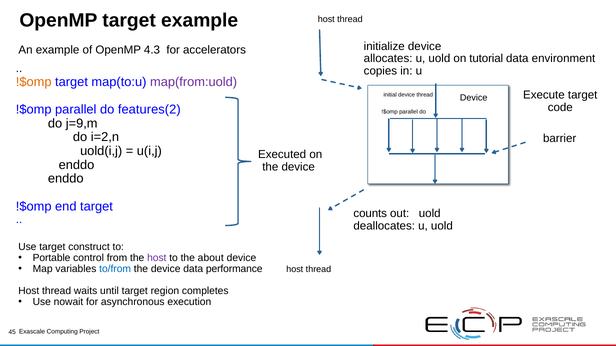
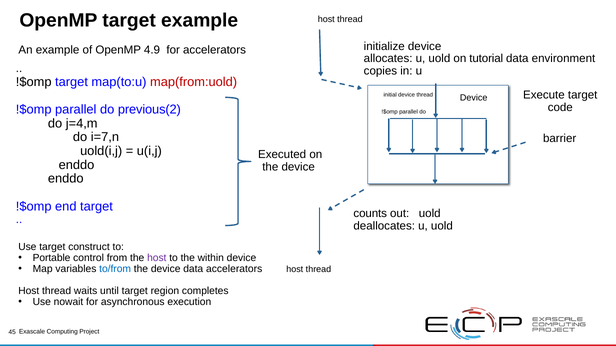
4.3: 4.3 -> 4.9 (152, 50)
!$omp colour: orange -> black (34, 82)
map(from:uold colour: purple -> red (194, 82)
features(2: features(2 -> previous(2 (149, 110)
j=9,m: j=9,m -> j=4,m (82, 124)
i=2,n: i=2,n -> i=7,n (105, 137)
about: about -> within (211, 258)
data performance: performance -> accelerators (234, 269)
